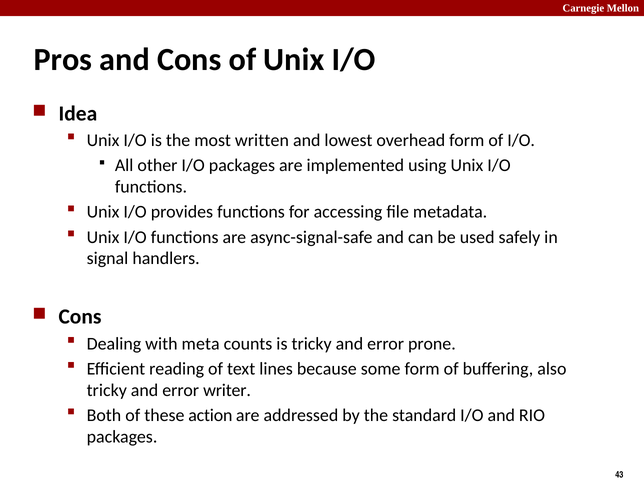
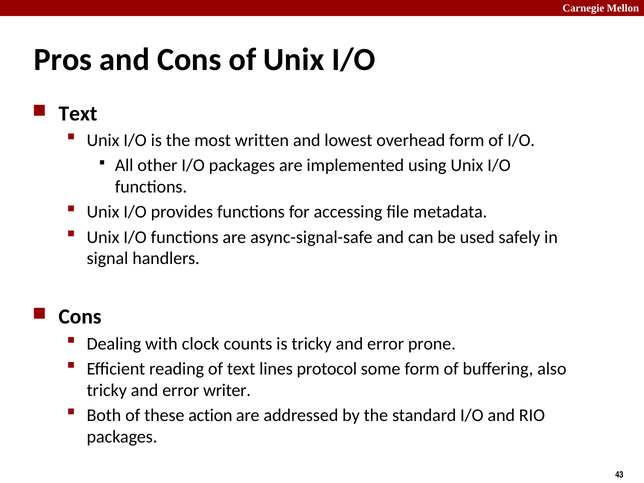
Idea: Idea -> Text (78, 114)
meta: meta -> clock (201, 344)
because: because -> protocol (327, 369)
